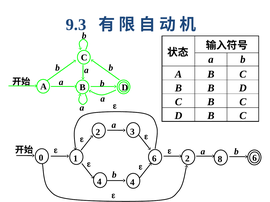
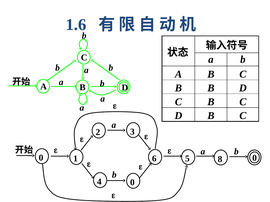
9.3: 9.3 -> 1.6 (76, 25)
6 2: 2 -> 5 (187, 159)
1 6: 6 -> 0 (255, 158)
4 4: 4 -> 0 (132, 183)
